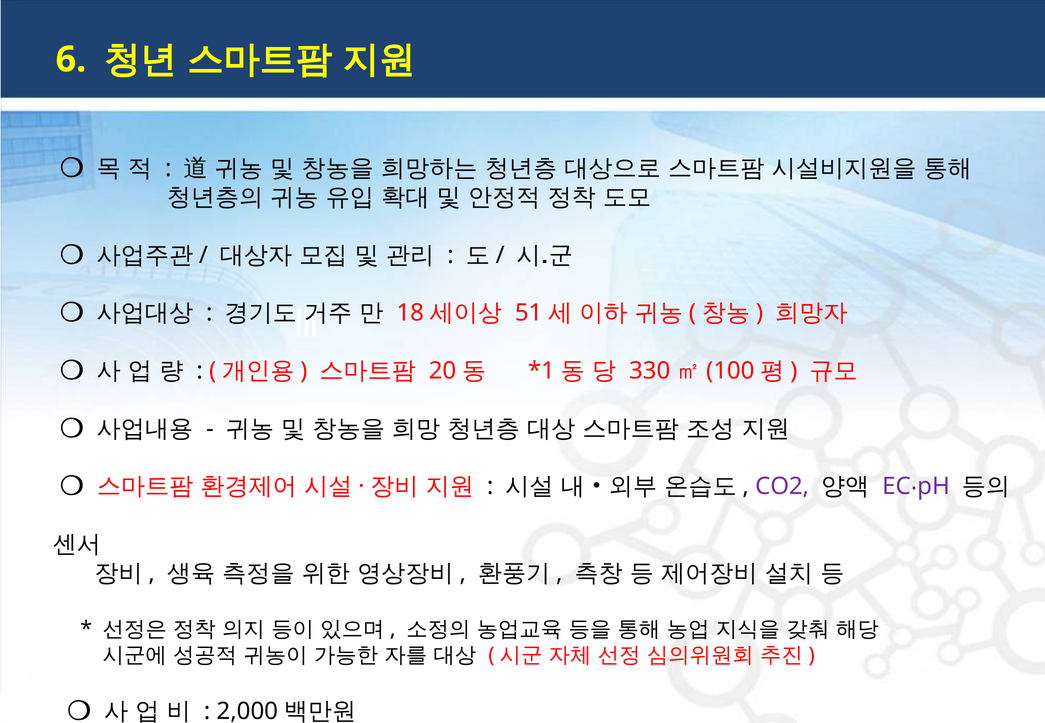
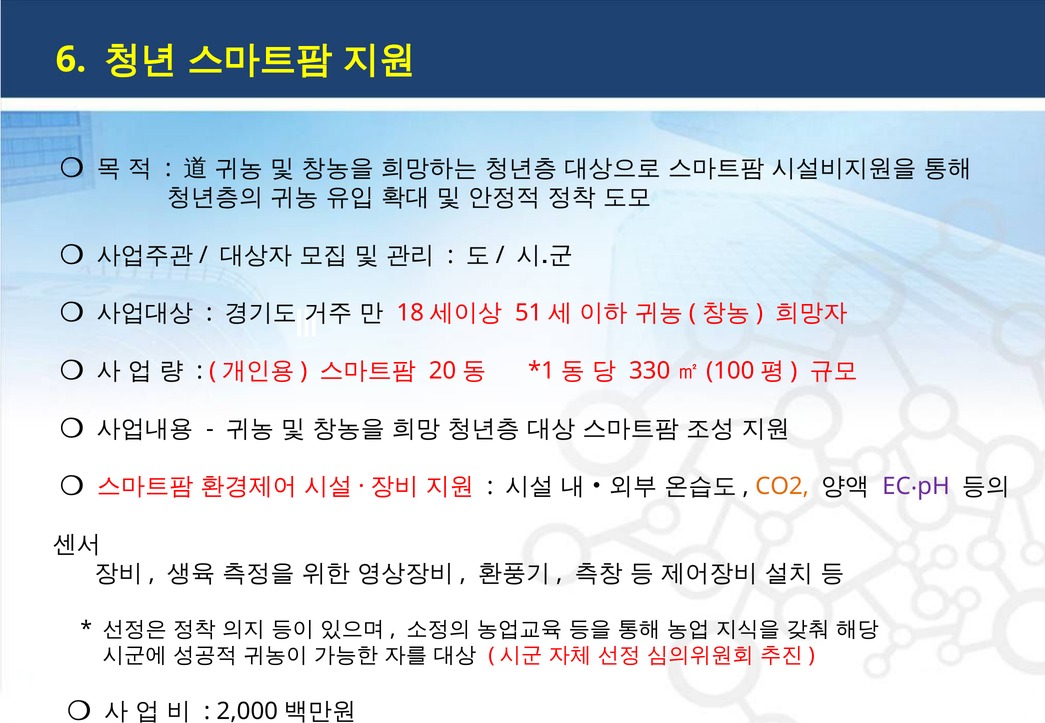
CO2 colour: purple -> orange (782, 487)
